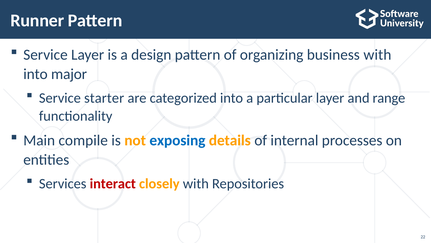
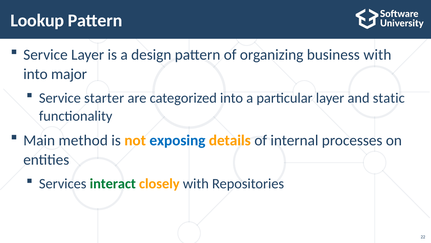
Runner: Runner -> Lookup (37, 20)
range: range -> static (389, 98)
compile: compile -> method (83, 140)
interact colour: red -> green (113, 183)
